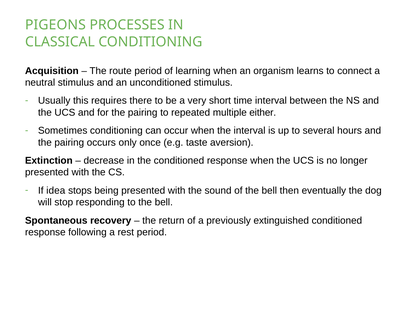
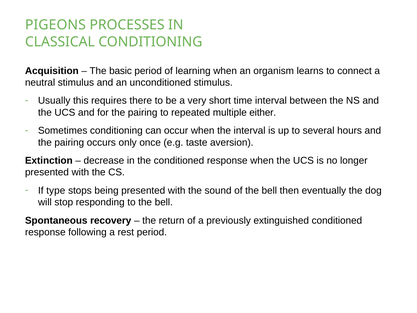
route: route -> basic (121, 71)
idea: idea -> type (56, 190)
